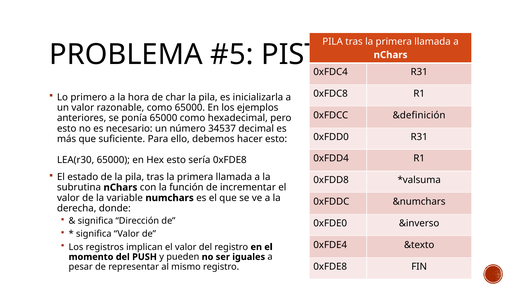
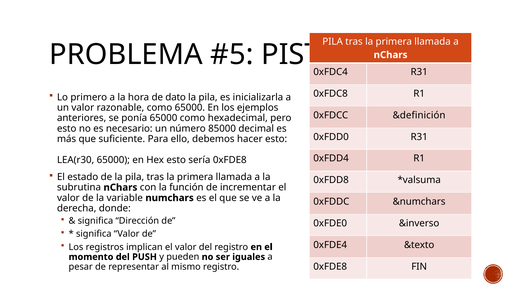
char: char -> dato (176, 97)
34537: 34537 -> 85000 (222, 128)
